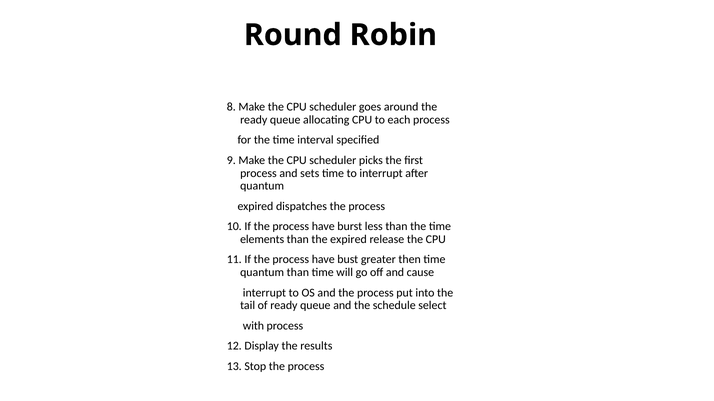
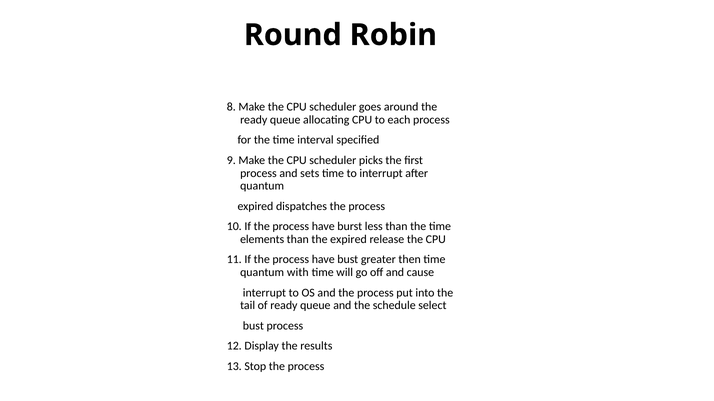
quantum than: than -> with (298, 273)
with: with -> bust (253, 326)
